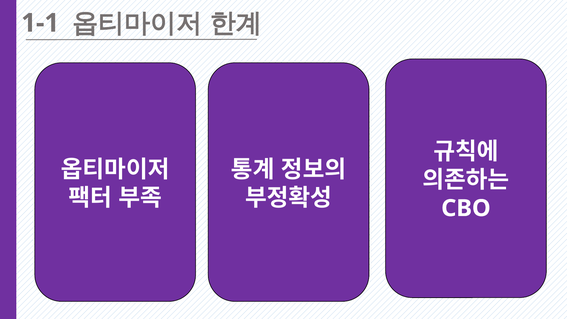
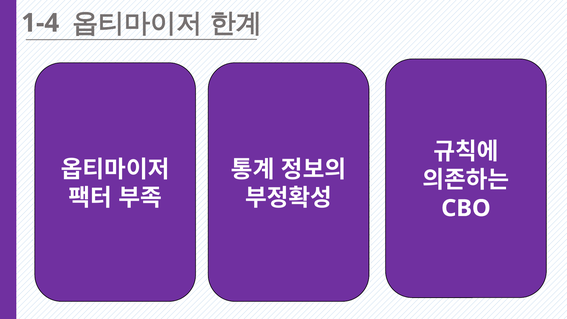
1-1: 1-1 -> 1-4 (40, 23)
